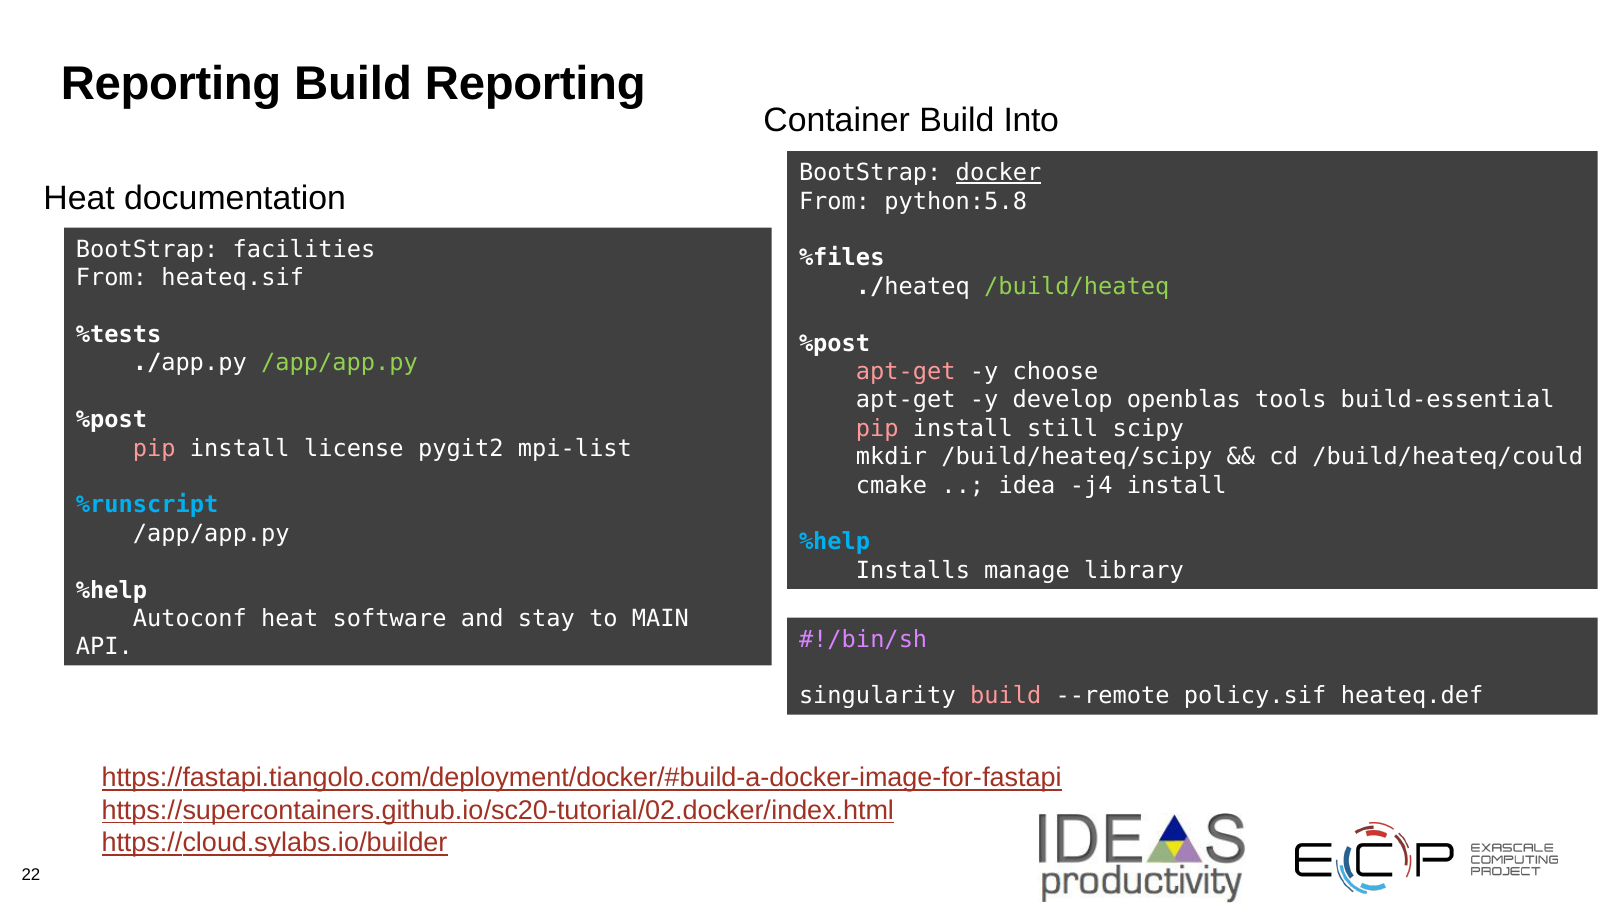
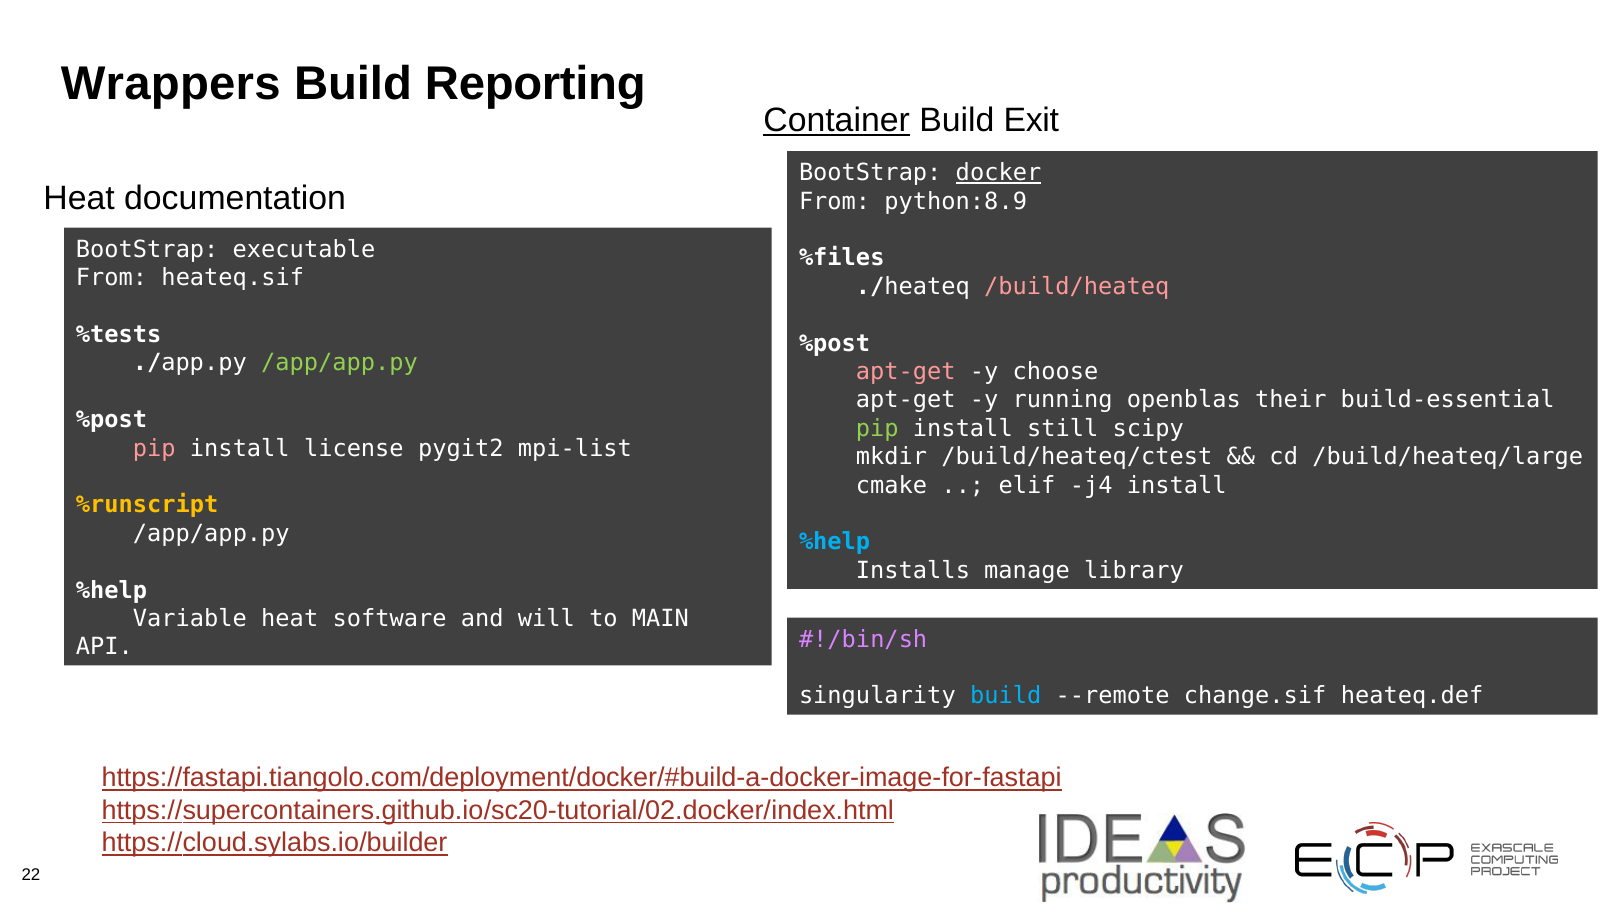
Reporting: Reporting -> Wrappers (171, 84)
Container underline: none -> present (837, 120)
Into: Into -> Exit (1031, 120)
python:5.8: python:5.8 -> python:8.9 (956, 201)
facilities: facilities -> executable (304, 250)
/build/heateq colour: light green -> pink (1077, 286)
develop: develop -> running (1063, 400)
tools: tools -> their (1291, 400)
pip colour: pink -> light green (877, 428)
/build/heateq/scipy: /build/heateq/scipy -> /build/heateq/ctest (1077, 457)
/build/heateq/could: /build/heateq/could -> /build/heateq/large (1448, 457)
idea: idea -> elif (1027, 485)
%runscript colour: light blue -> yellow (147, 505)
Autoconf: Autoconf -> Variable (190, 619)
stay: stay -> will (546, 619)
build colour: pink -> light blue (1006, 696)
policy.sif: policy.sif -> change.sif (1255, 696)
